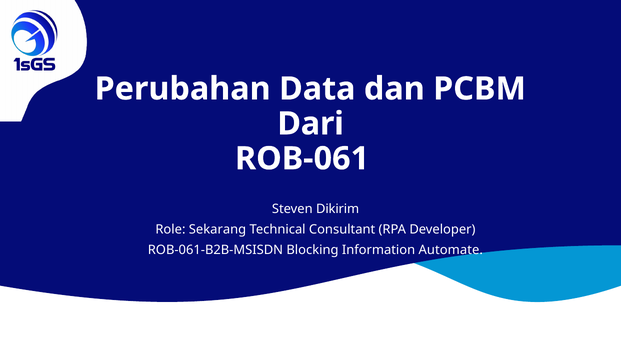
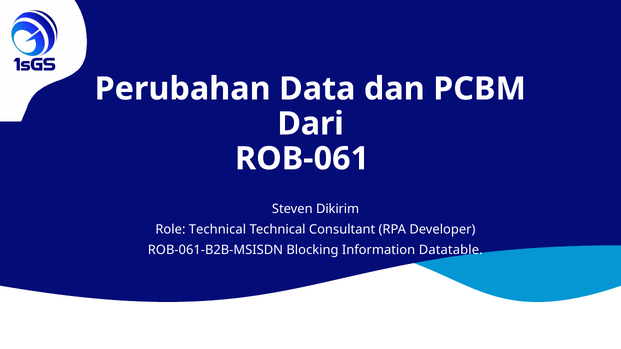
Role Sekarang: Sekarang -> Technical (217, 230)
Automate: Automate -> Datatable (451, 250)
